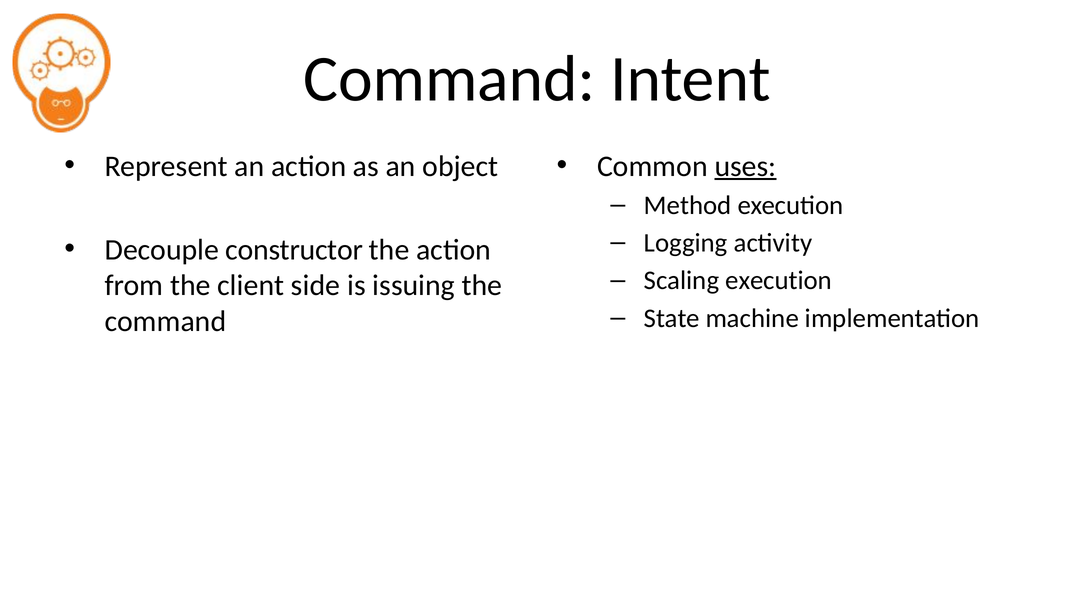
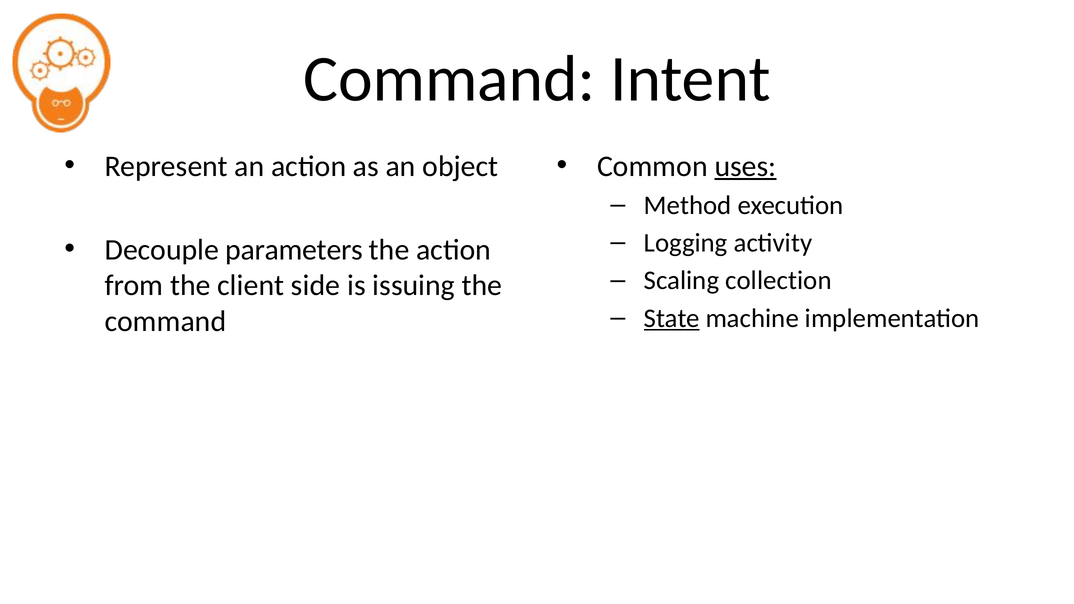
constructor: constructor -> parameters (294, 250)
Scaling execution: execution -> collection (779, 281)
State underline: none -> present (672, 318)
